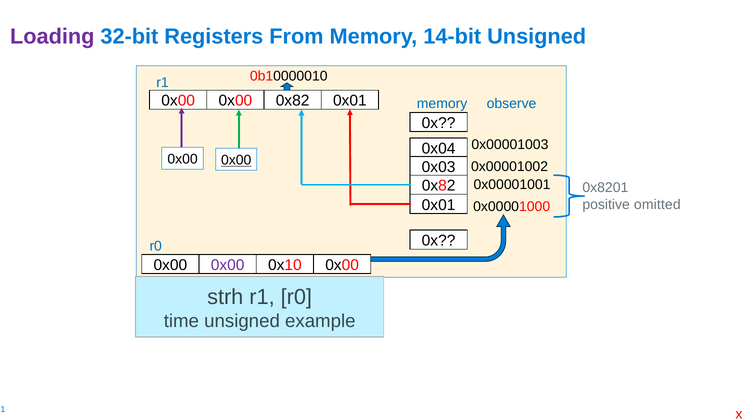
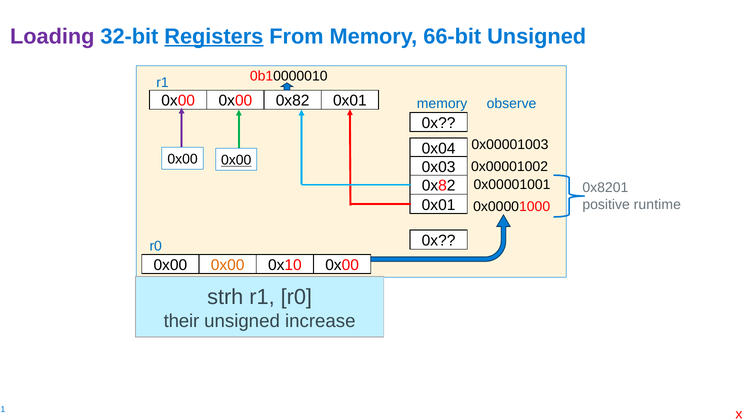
Registers underline: none -> present (214, 36)
14-bit: 14-bit -> 66-bit (452, 36)
omitted: omitted -> runtime (657, 204)
0x00 colour: purple -> orange (228, 265)
time: time -> their (181, 321)
example: example -> increase (320, 321)
